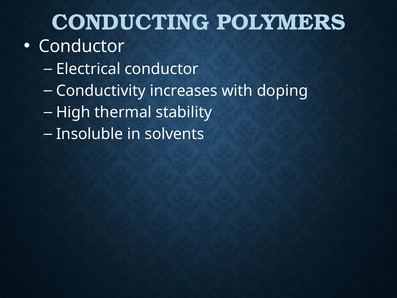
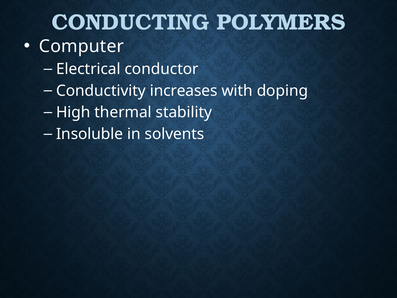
Conductor: Conductor -> Computer (81, 46)
